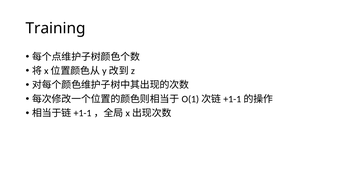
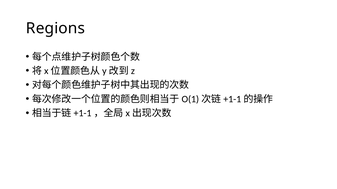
Training: Training -> Regions (55, 28)
